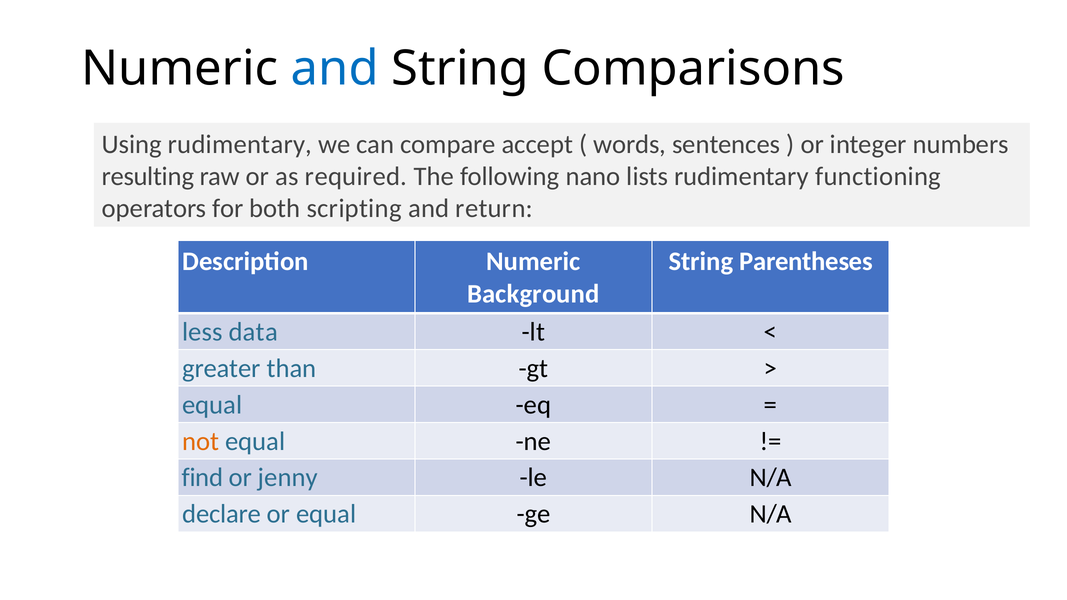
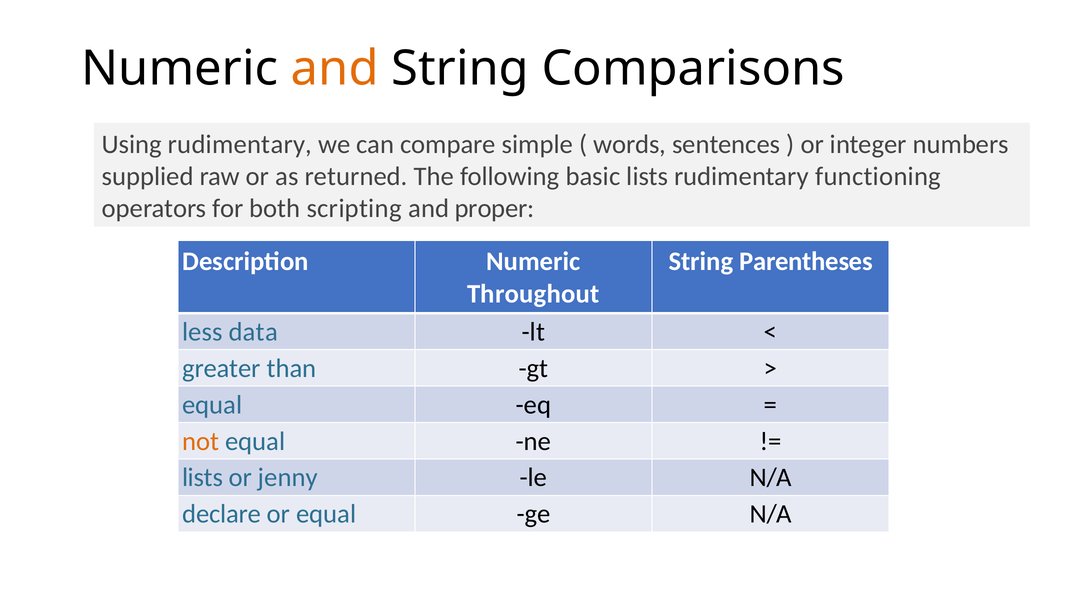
and colour: blue -> orange (335, 69)
accept: accept -> simple (537, 145)
resulting: resulting -> supplied (148, 177)
required: required -> returned (356, 177)
nano: nano -> basic (593, 177)
return: return -> proper (494, 209)
Background: Background -> Throughout (533, 294)
find: find -> lists (202, 478)
